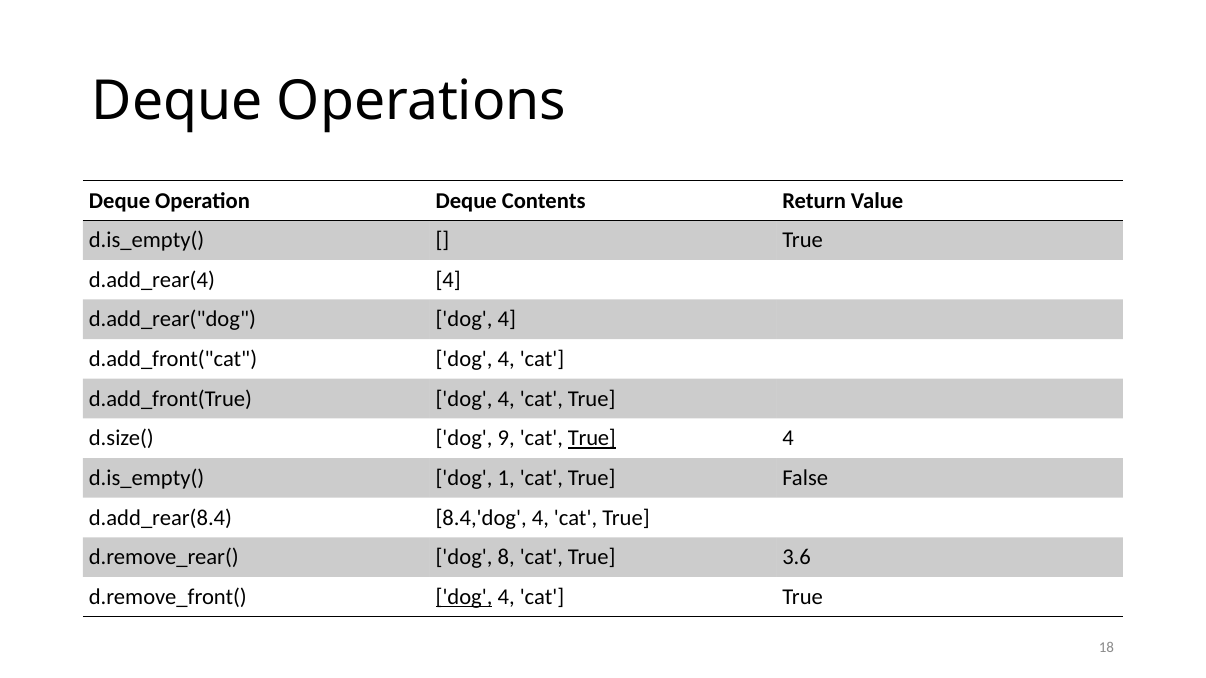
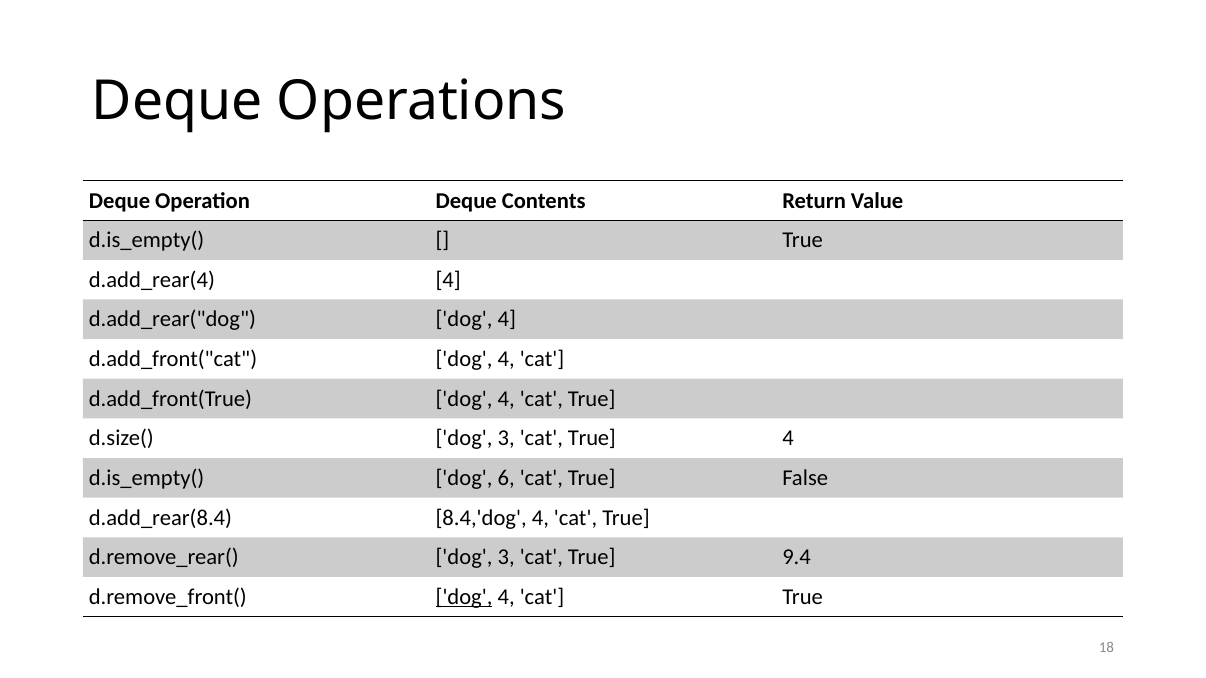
d.size( dog 9: 9 -> 3 (506, 439)
True underline: present -> none (592, 439)
1: 1 -> 6 (506, 478)
8: 8 -> 3 (506, 558)
3.6: 3.6 -> 9.4 (797, 558)
